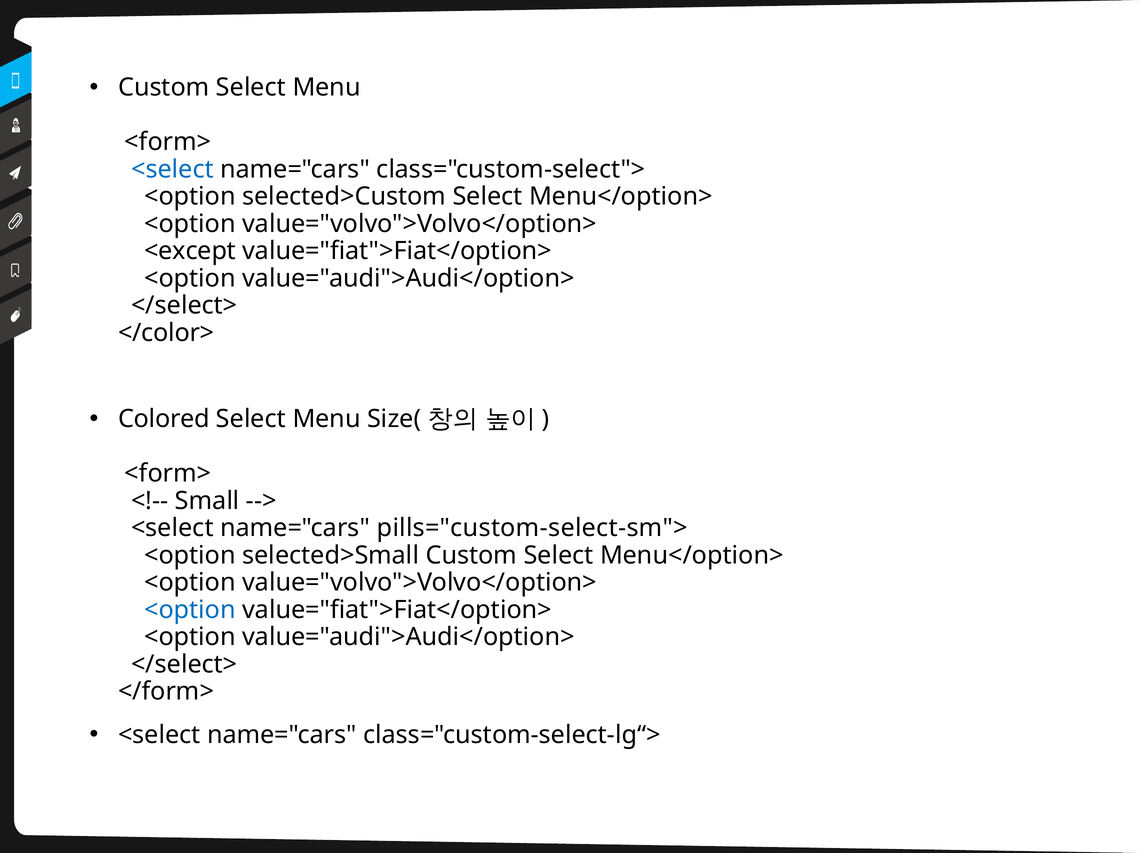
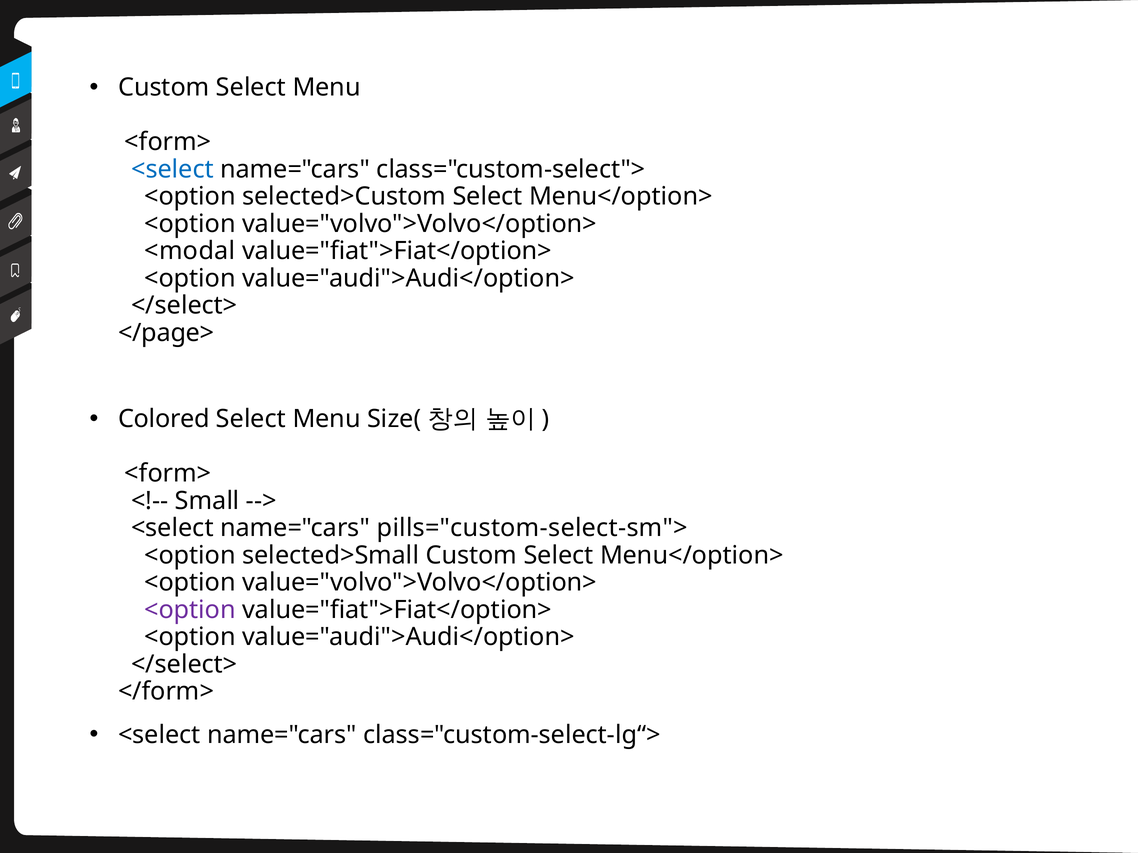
<except: <except -> <modal (190, 251)
</color>: </color> -> </page> (166, 333)
<option colour: blue -> purple (190, 610)
